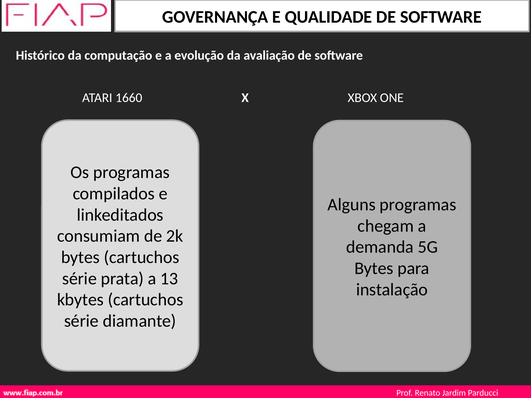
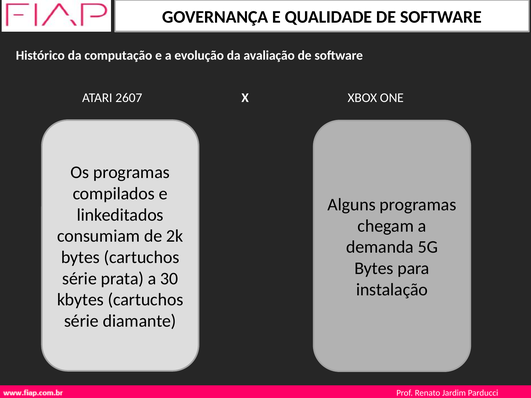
1660: 1660 -> 2607 (129, 98)
13: 13 -> 30 (169, 279)
